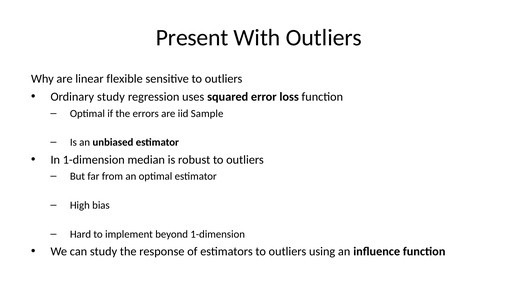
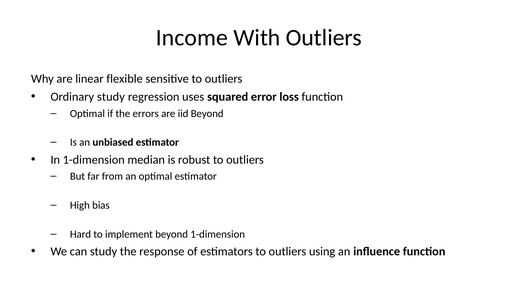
Present: Present -> Income (192, 38)
iid Sample: Sample -> Beyond (207, 114)
